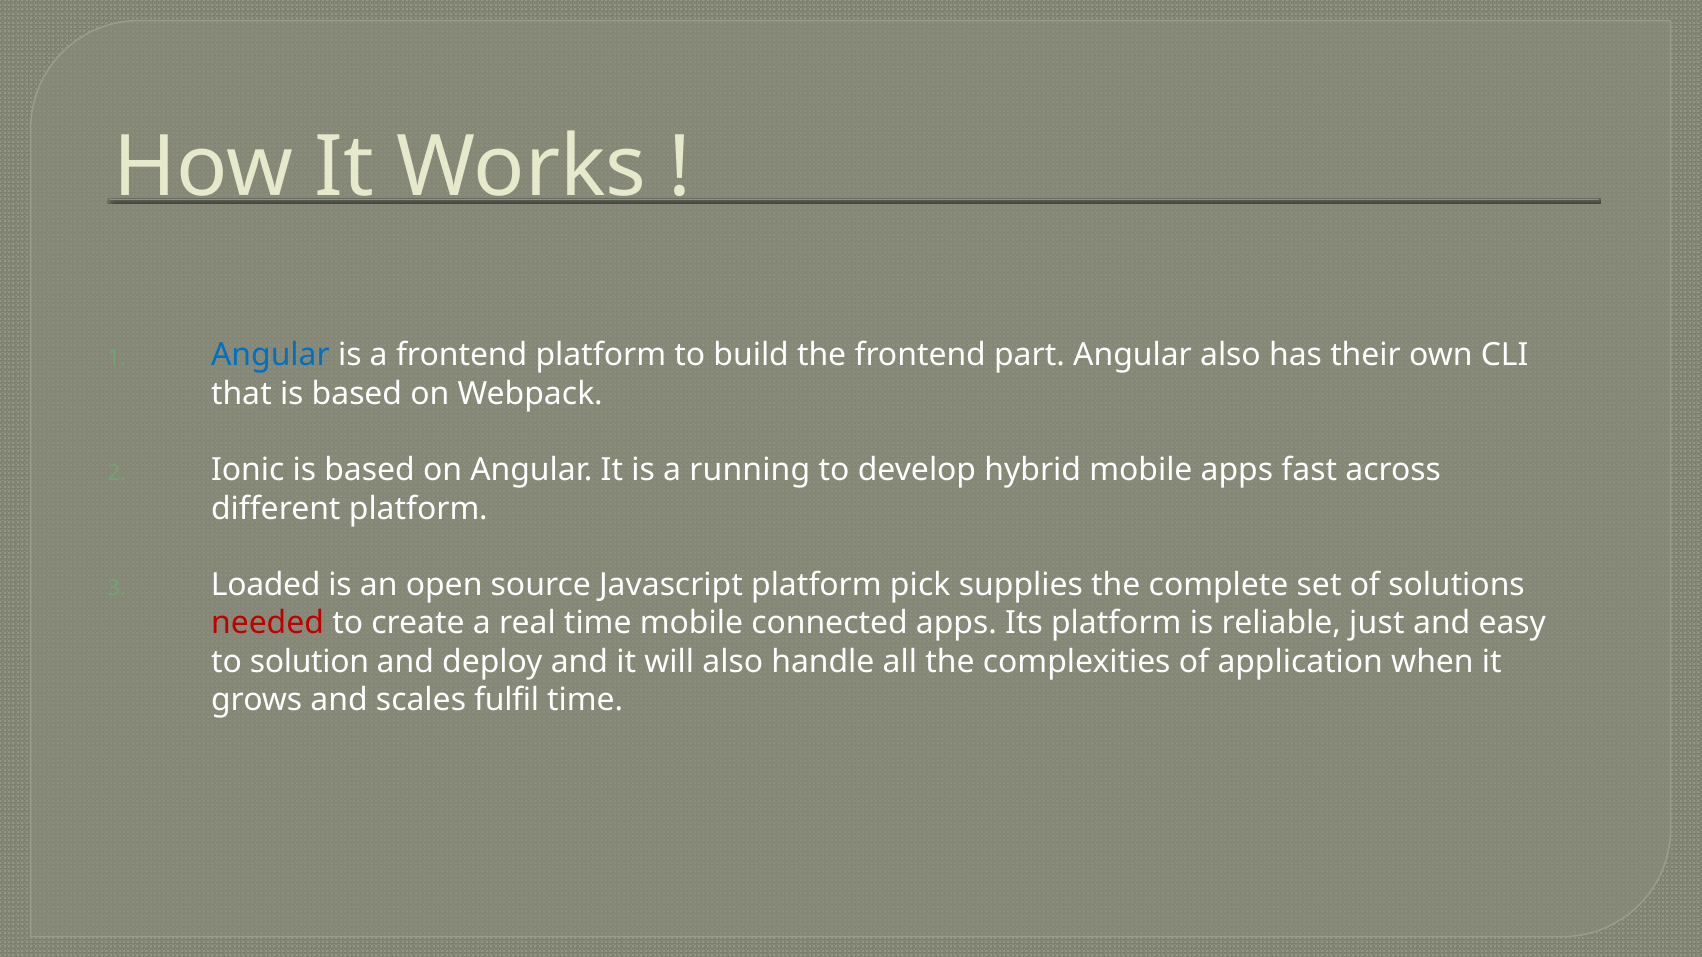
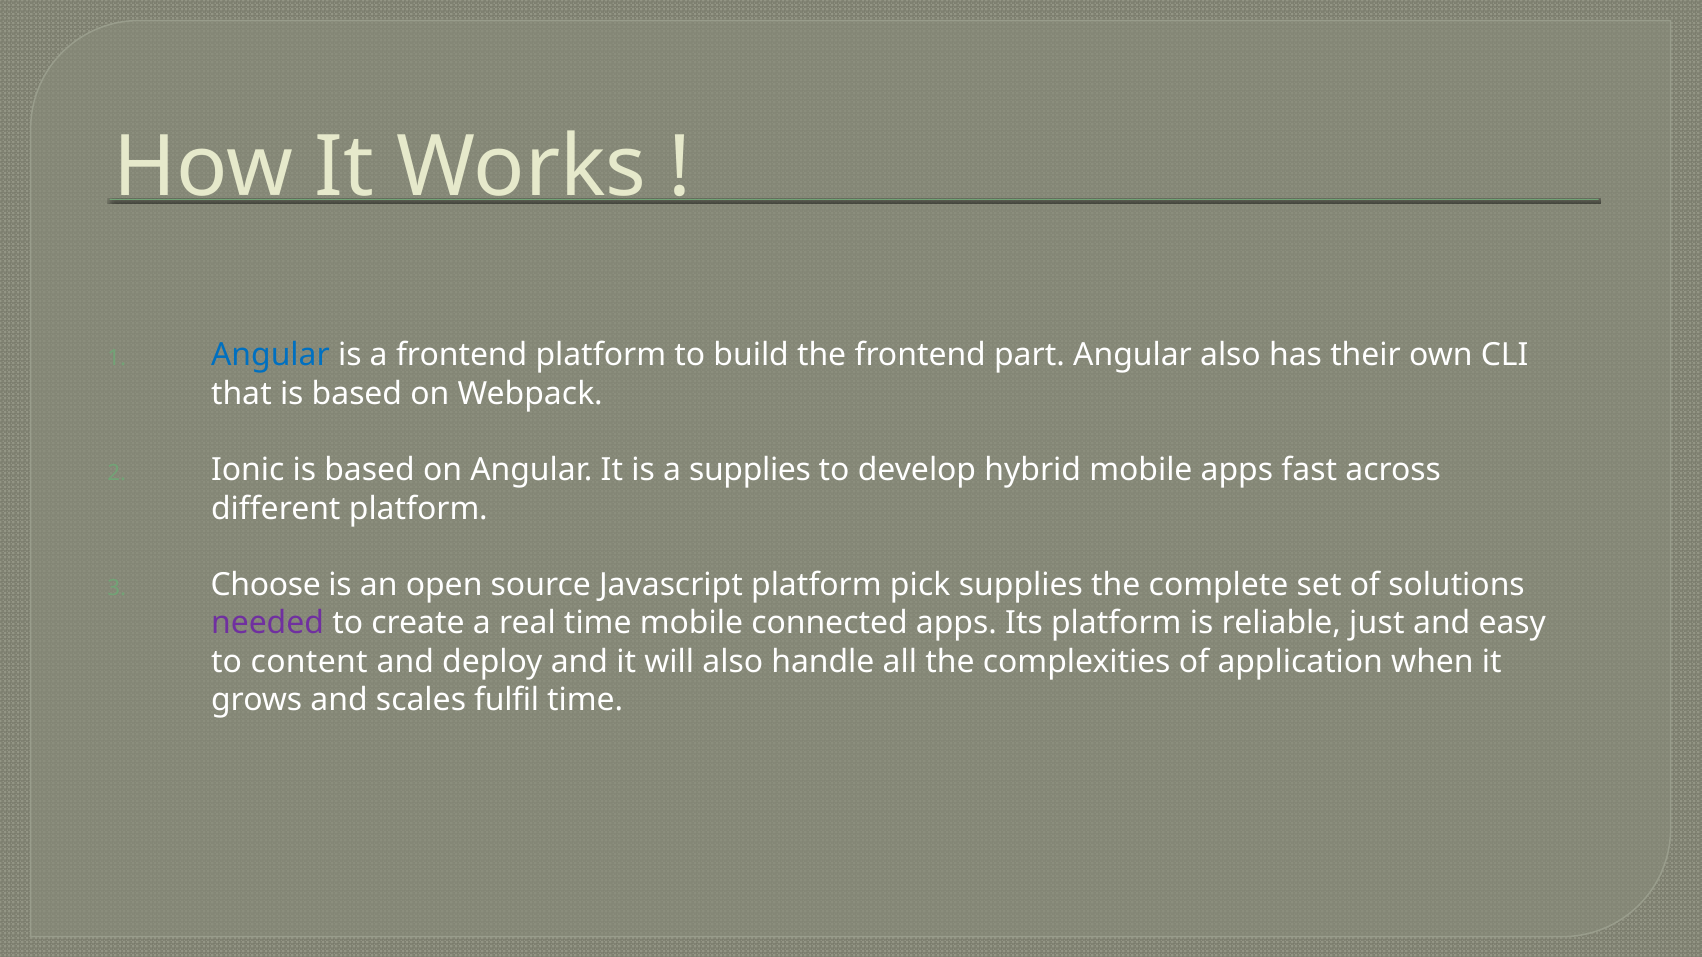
a running: running -> supplies (750, 470)
Loaded: Loaded -> Choose (266, 585)
needed colour: red -> purple (268, 624)
solution: solution -> content (309, 662)
